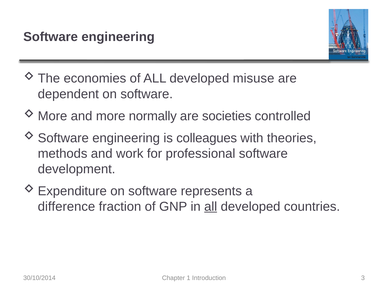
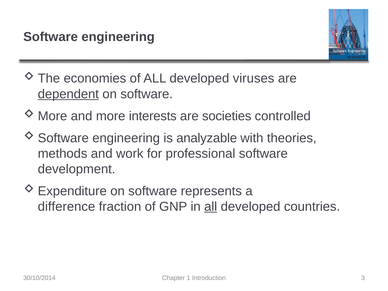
misuse: misuse -> viruses (254, 78)
dependent underline: none -> present (68, 94)
normally: normally -> interests (153, 116)
colleagues: colleagues -> analyzable (207, 138)
